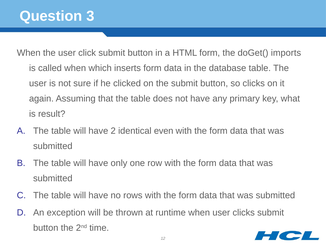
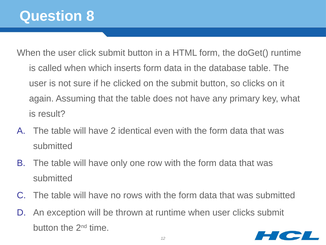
3: 3 -> 8 (90, 16)
doGet( imports: imports -> runtime (286, 53)
